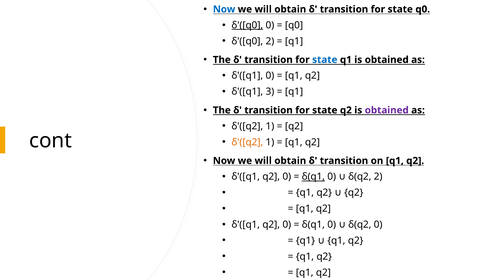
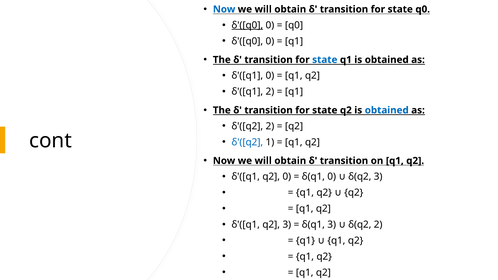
2: 2 -> 0 (270, 41)
δ'([q1 3: 3 -> 2 (270, 92)
obtained colour: purple -> blue (387, 110)
1: 1 -> 2 (270, 126)
δ'([q2 colour: orange -> blue (247, 142)
δ(q1 underline: present -> none (313, 177)
δ(q2 2: 2 -> 3 (378, 177)
0: 0 -> 3 (287, 225)
0: 0 -> 3 (332, 225)
δ(q2 0: 0 -> 2 (378, 225)
